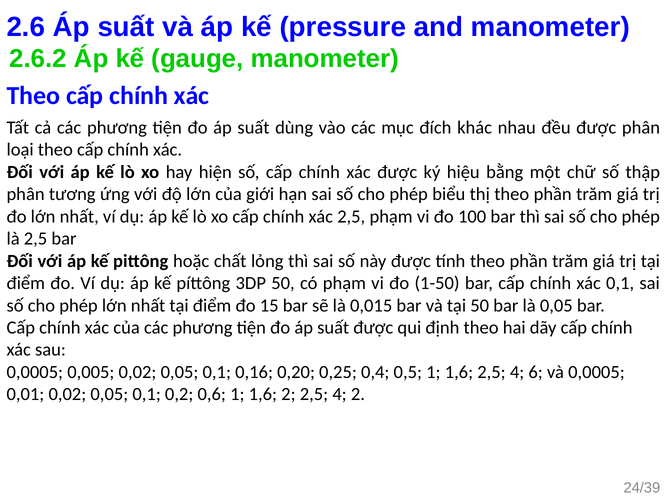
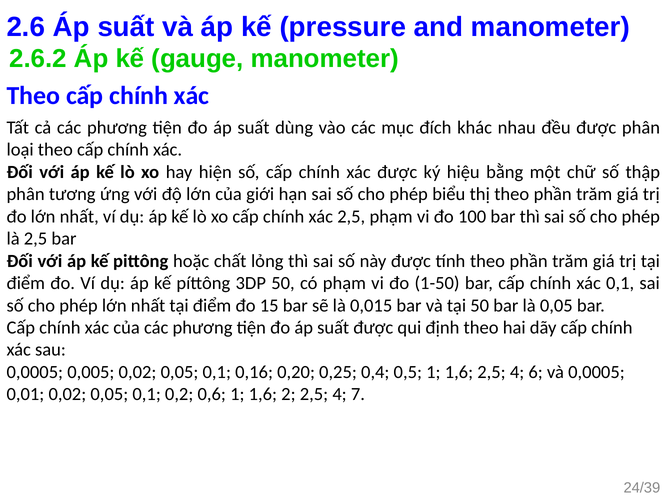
4 2: 2 -> 7 (358, 395)
